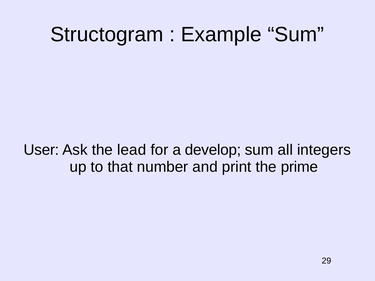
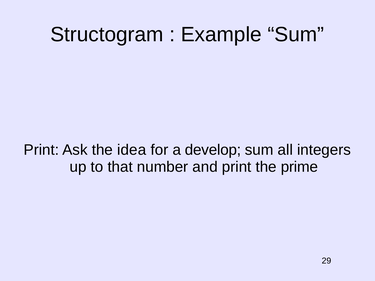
User: User -> Print (41, 150)
lead: lead -> idea (132, 150)
